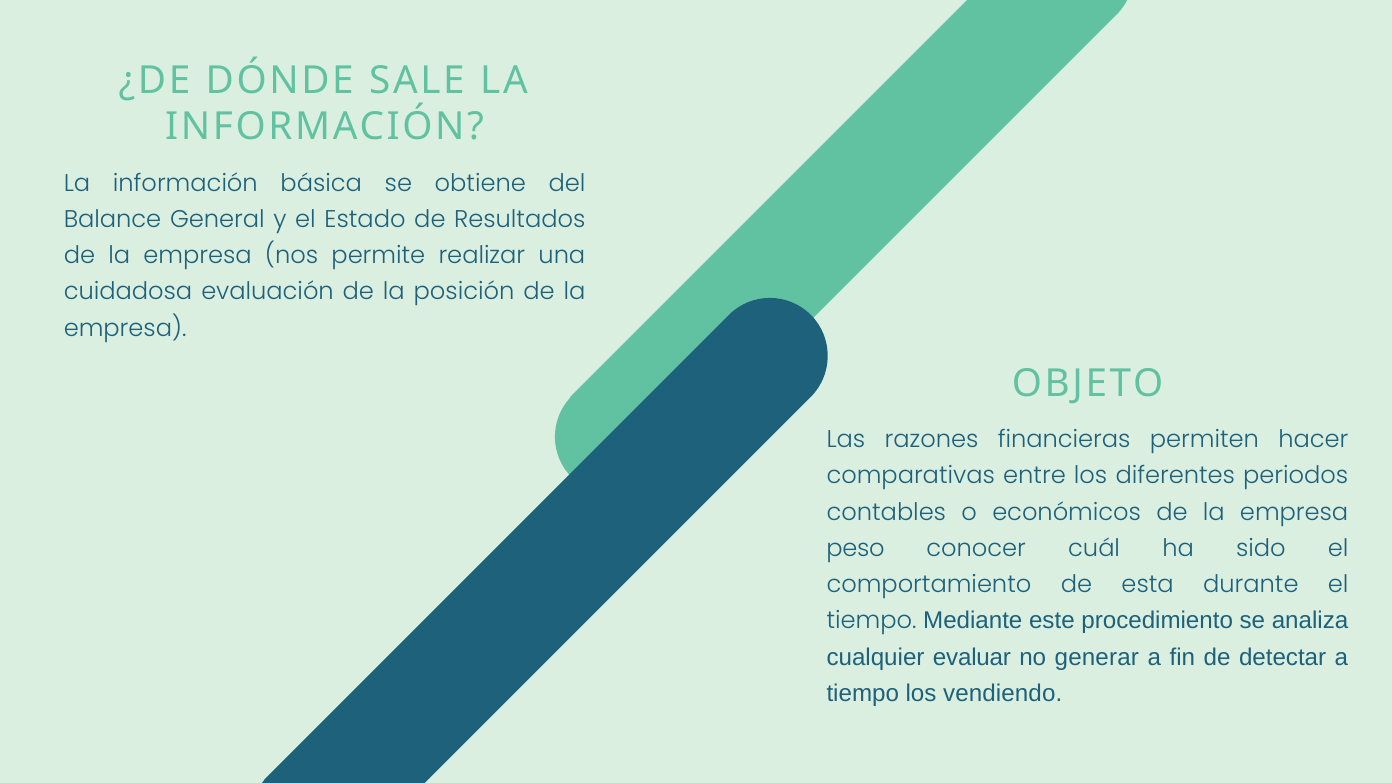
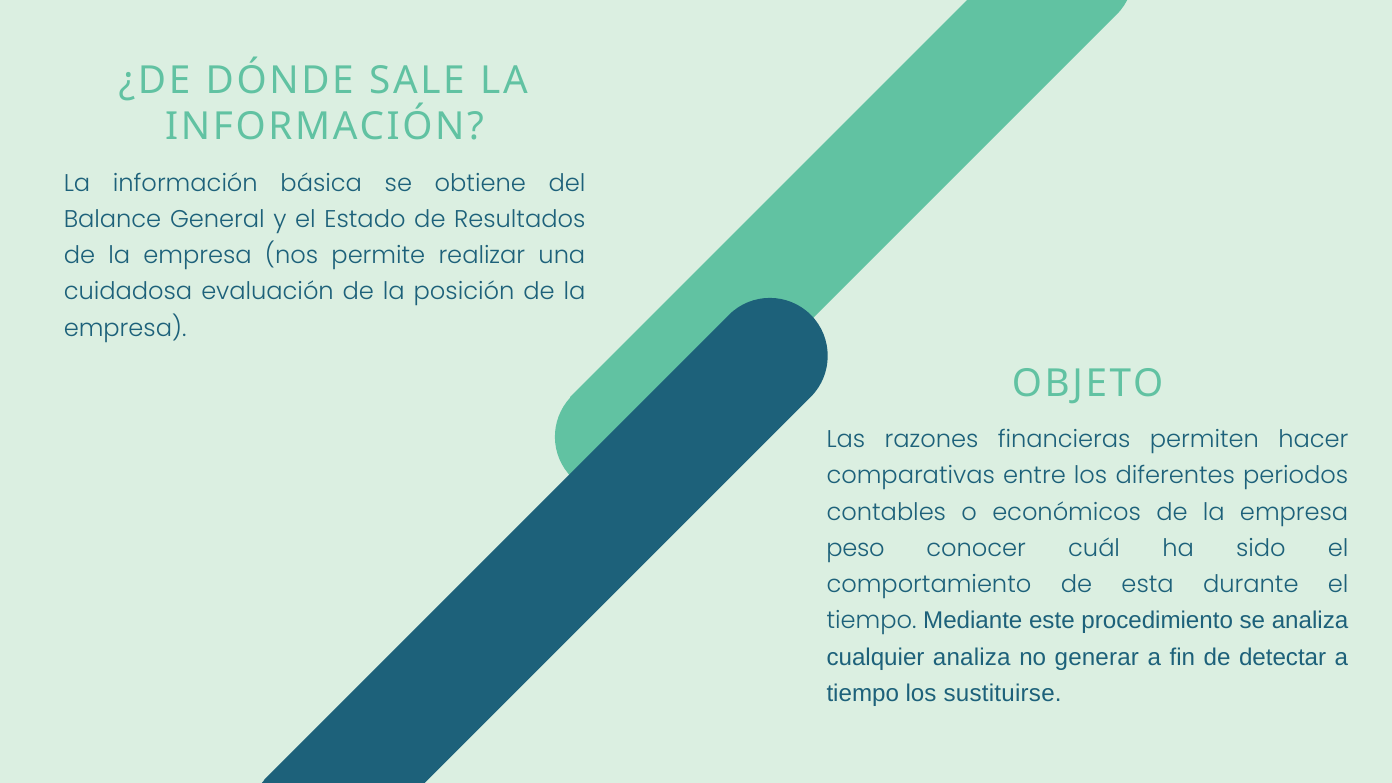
cualquier evaluar: evaluar -> analiza (972, 657)
vendiendo: vendiendo -> sustituirse (1003, 693)
